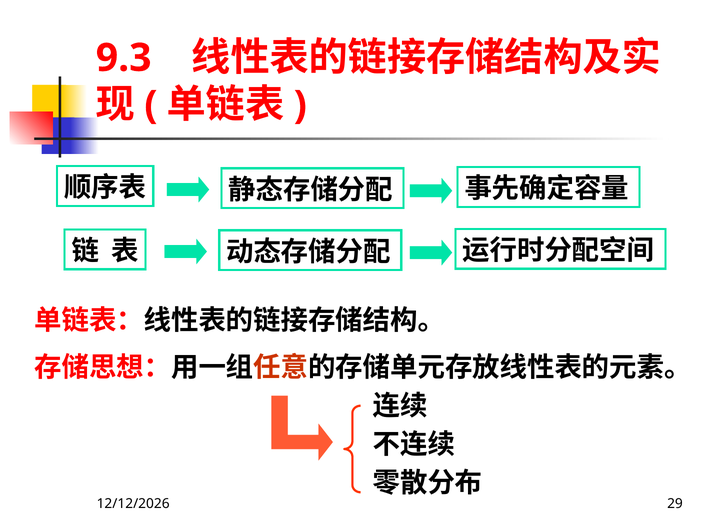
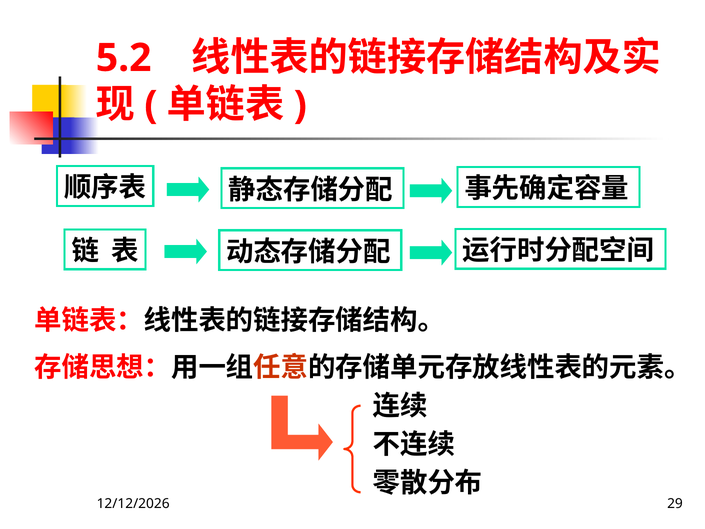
9.3: 9.3 -> 5.2 (124, 58)
